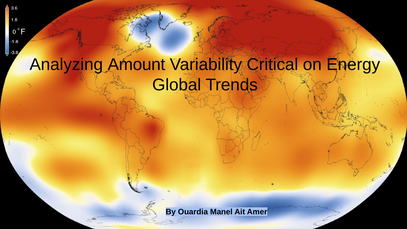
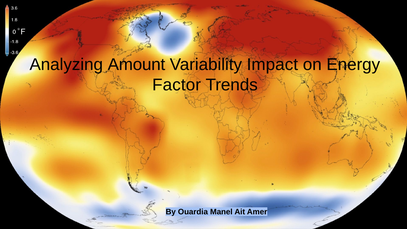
Critical: Critical -> Impact (272, 64)
Global: Global -> Factor (177, 85)
